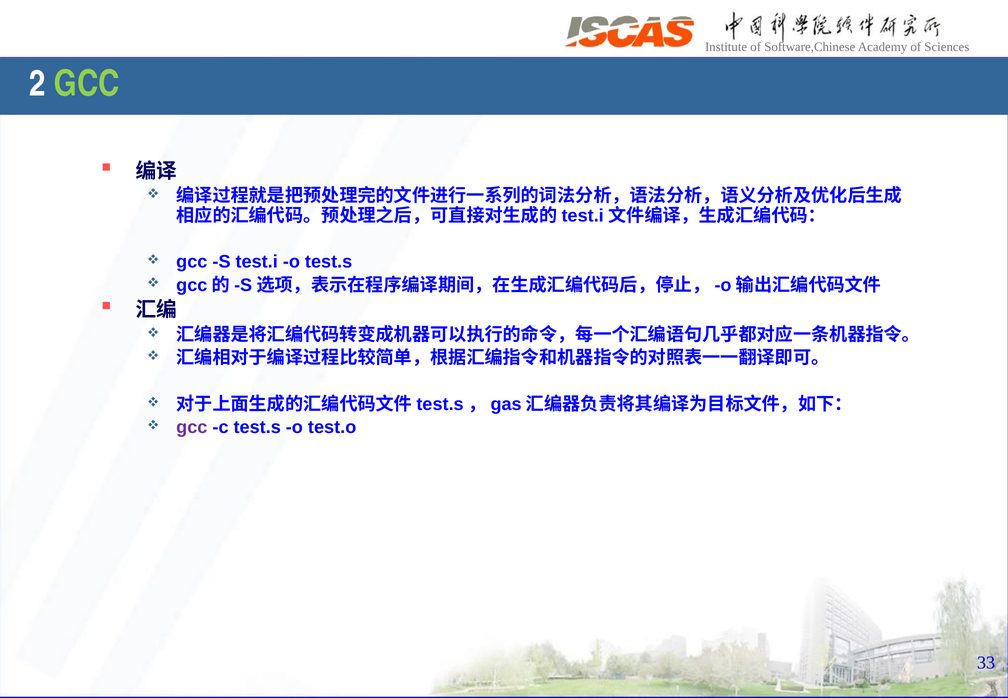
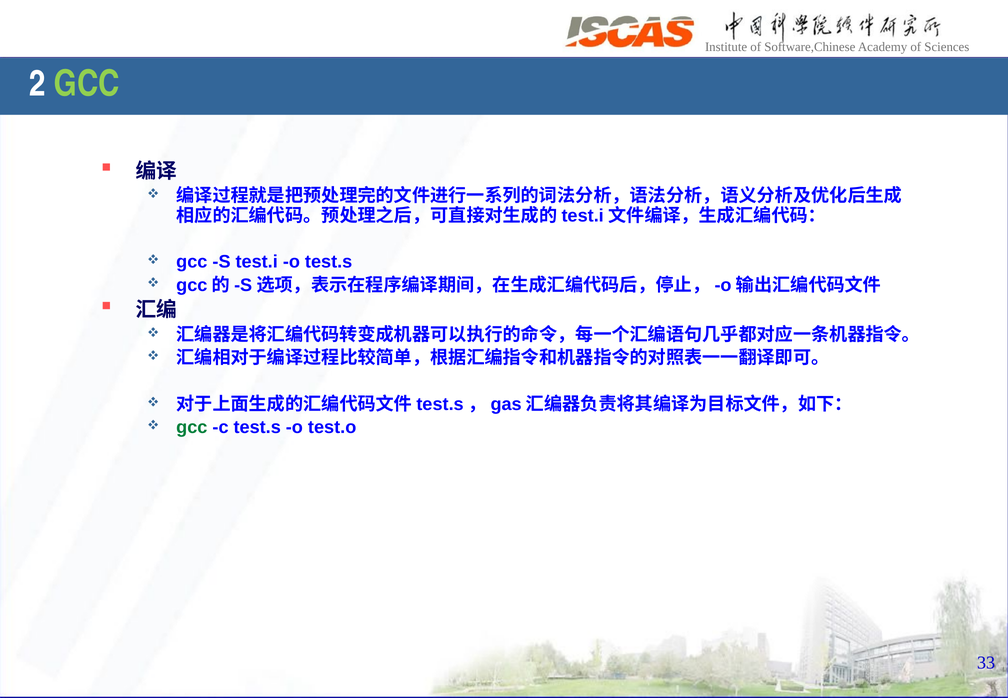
gcc colour: purple -> green (192, 427)
